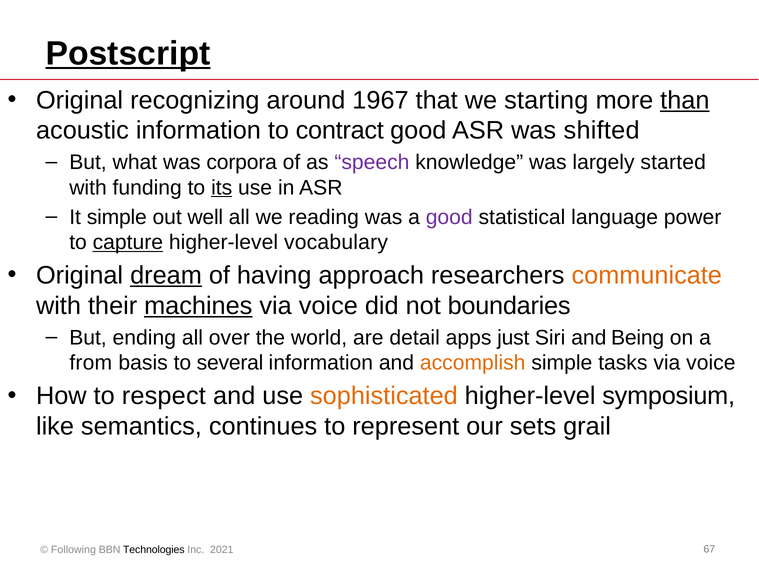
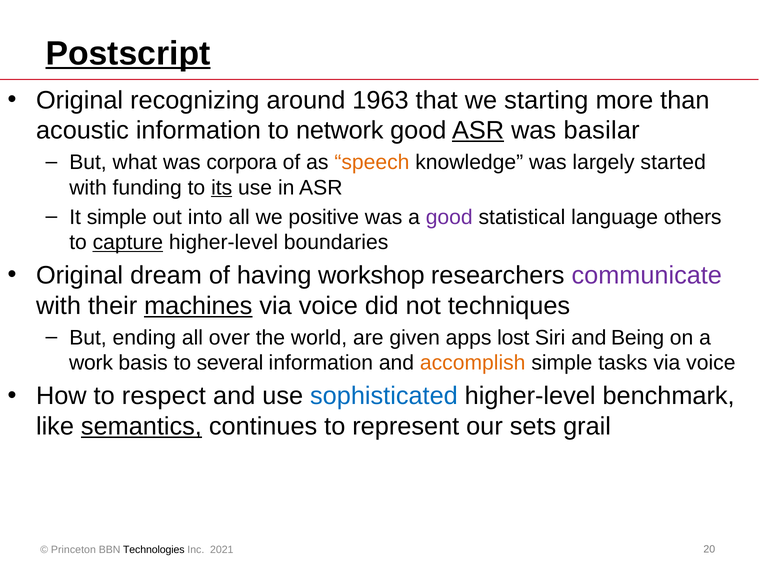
1967: 1967 -> 1963 (381, 100)
than underline: present -> none (685, 100)
contract: contract -> network (340, 131)
ASR underline: none -> present (478, 131)
shifted: shifted -> basilar (602, 131)
speech colour: purple -> orange (372, 162)
well: well -> into (205, 217)
reading: reading -> positive (324, 217)
power: power -> others (693, 217)
vocabulary: vocabulary -> boundaries (336, 242)
dream underline: present -> none (166, 276)
approach: approach -> workshop (371, 276)
communicate colour: orange -> purple (647, 276)
boundaries: boundaries -> techniques (509, 306)
detail: detail -> given (415, 338)
just: just -> lost (513, 338)
from: from -> work (91, 363)
sophisticated colour: orange -> blue (384, 396)
symposium: symposium -> benchmark (669, 396)
semantics underline: none -> present (141, 427)
Following: Following -> Princeton (73, 550)
67: 67 -> 20 (709, 550)
